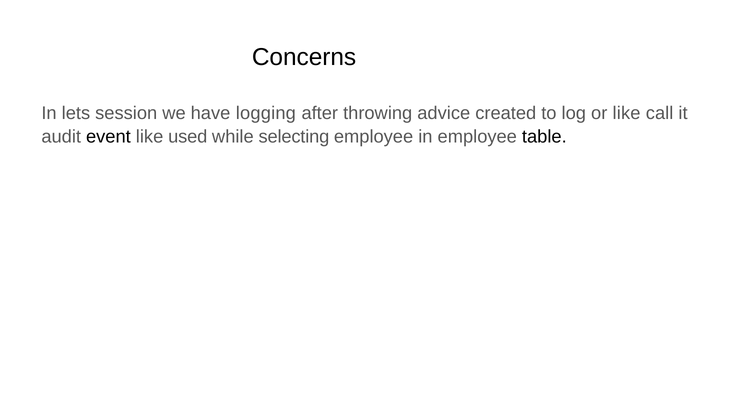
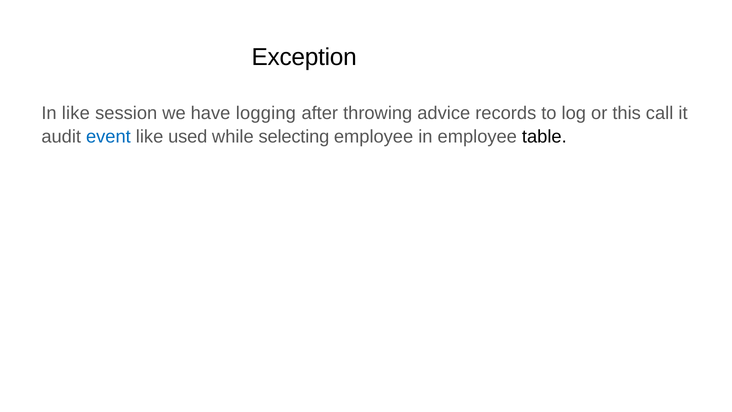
Concerns: Concerns -> Exception (304, 57)
In lets: lets -> like (76, 113)
created: created -> records (506, 113)
or like: like -> this (627, 113)
event colour: black -> blue (108, 137)
